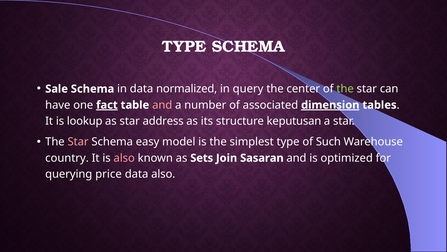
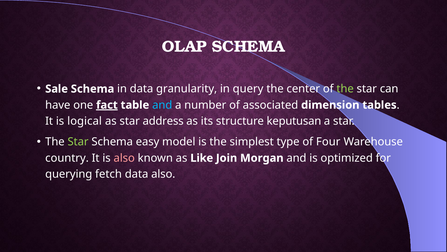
TYPE: TYPE -> OLAP (184, 47)
normalized: normalized -> granularity (187, 89)
and colour: pink -> light blue (162, 105)
dimension underline: present -> none (330, 105)
lookup: lookup -> logical (85, 121)
Star colour: pink -> light green (78, 142)
Such: Such -> Four (328, 142)
Sets: Sets -> Like (202, 158)
Sasaran: Sasaran -> Morgan (262, 158)
price: price -> fetch (109, 174)
